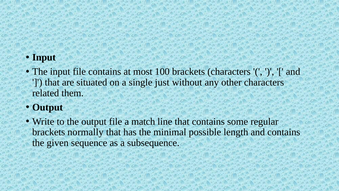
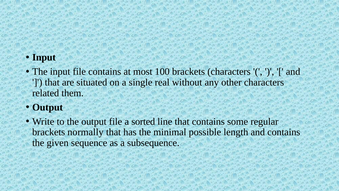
just: just -> real (162, 82)
match: match -> sorted (143, 121)
